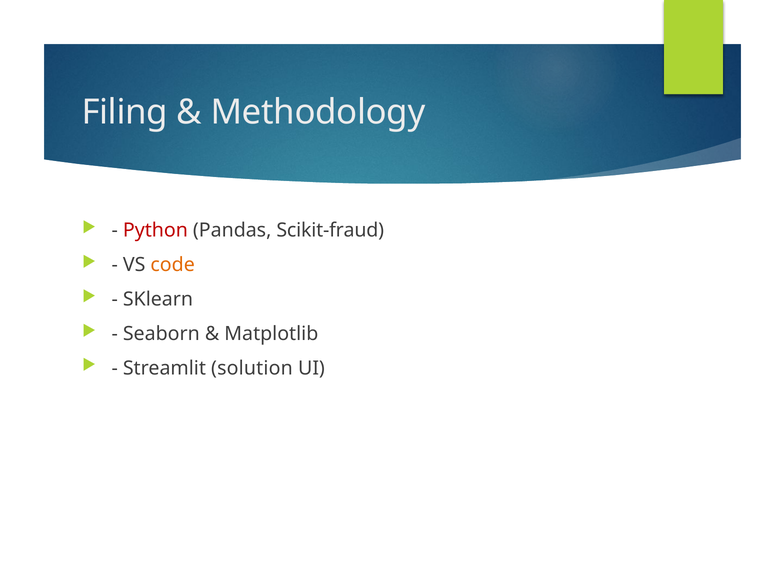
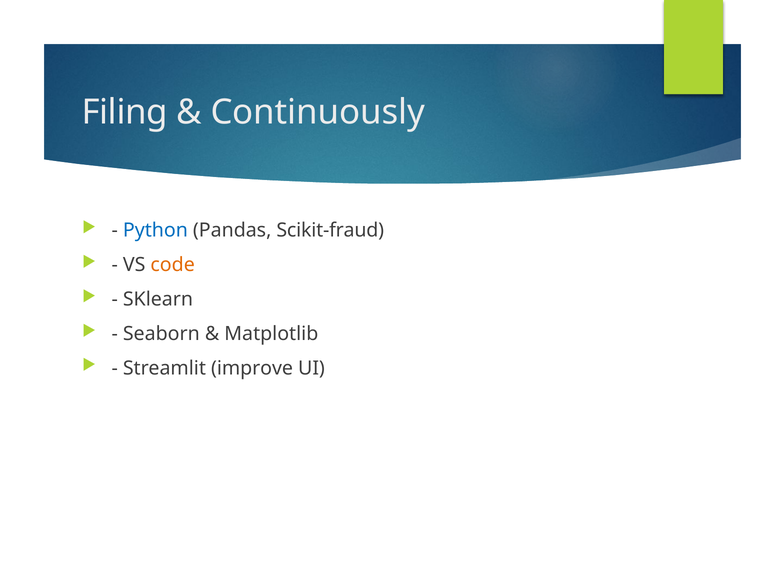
Methodology: Methodology -> Continuously (318, 112)
Python colour: red -> blue (155, 230)
solution: solution -> improve (252, 368)
